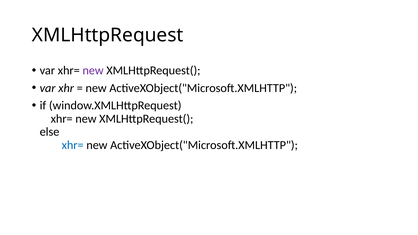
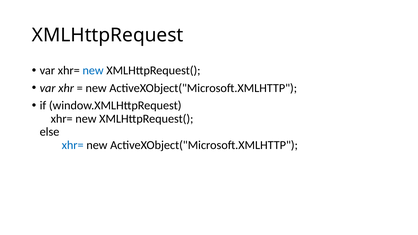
new colour: purple -> blue (93, 71)
